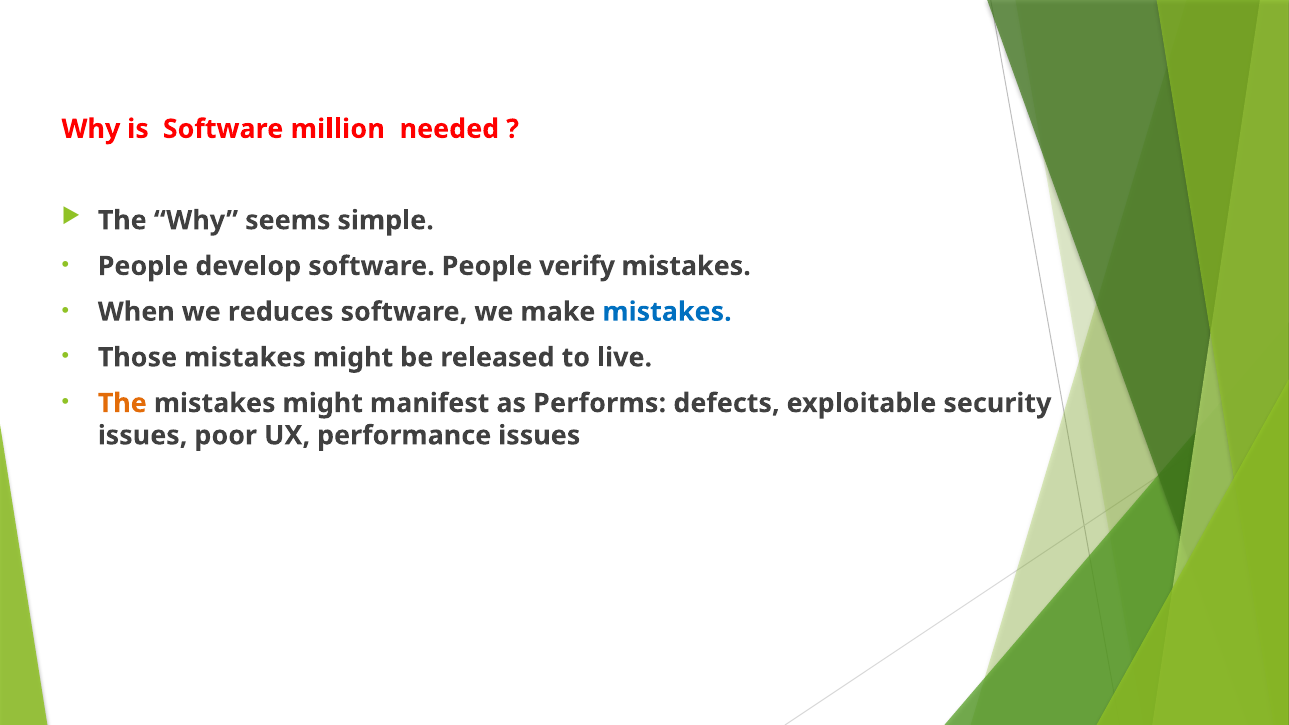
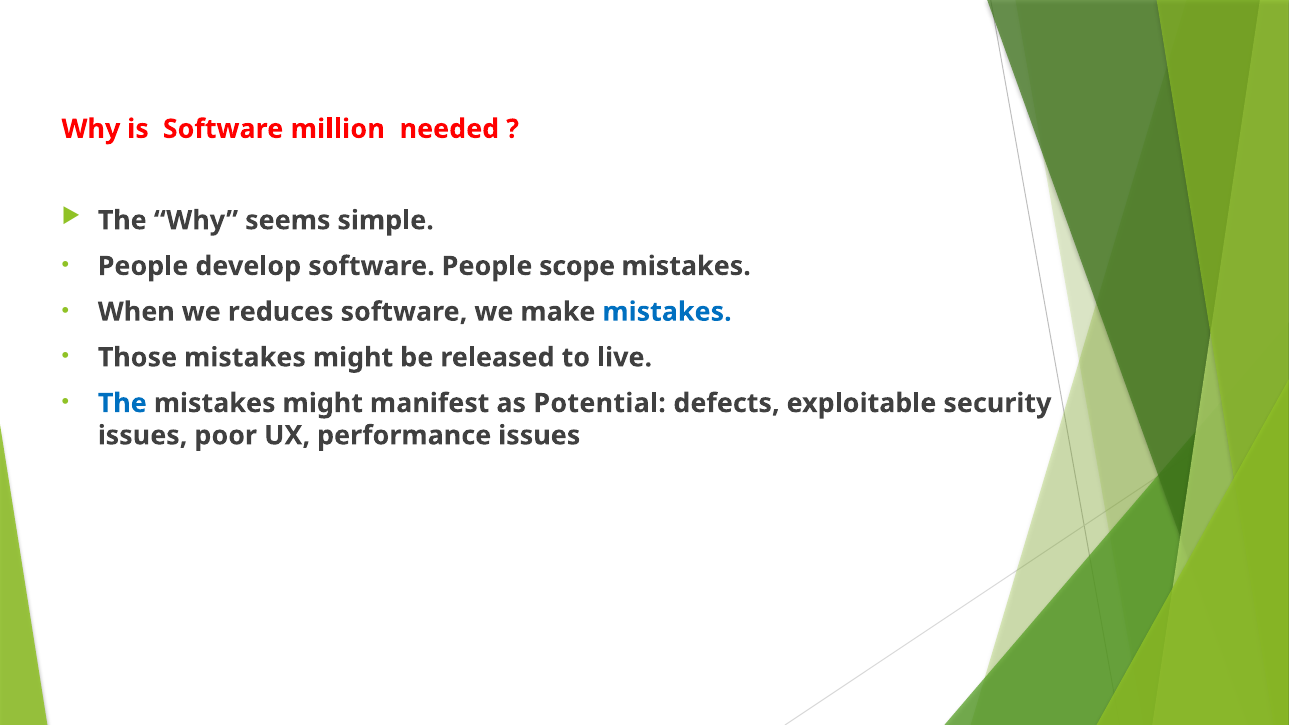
verify: verify -> scope (577, 266)
The colour: orange -> blue (122, 403)
Performs: Performs -> Potential (600, 403)
